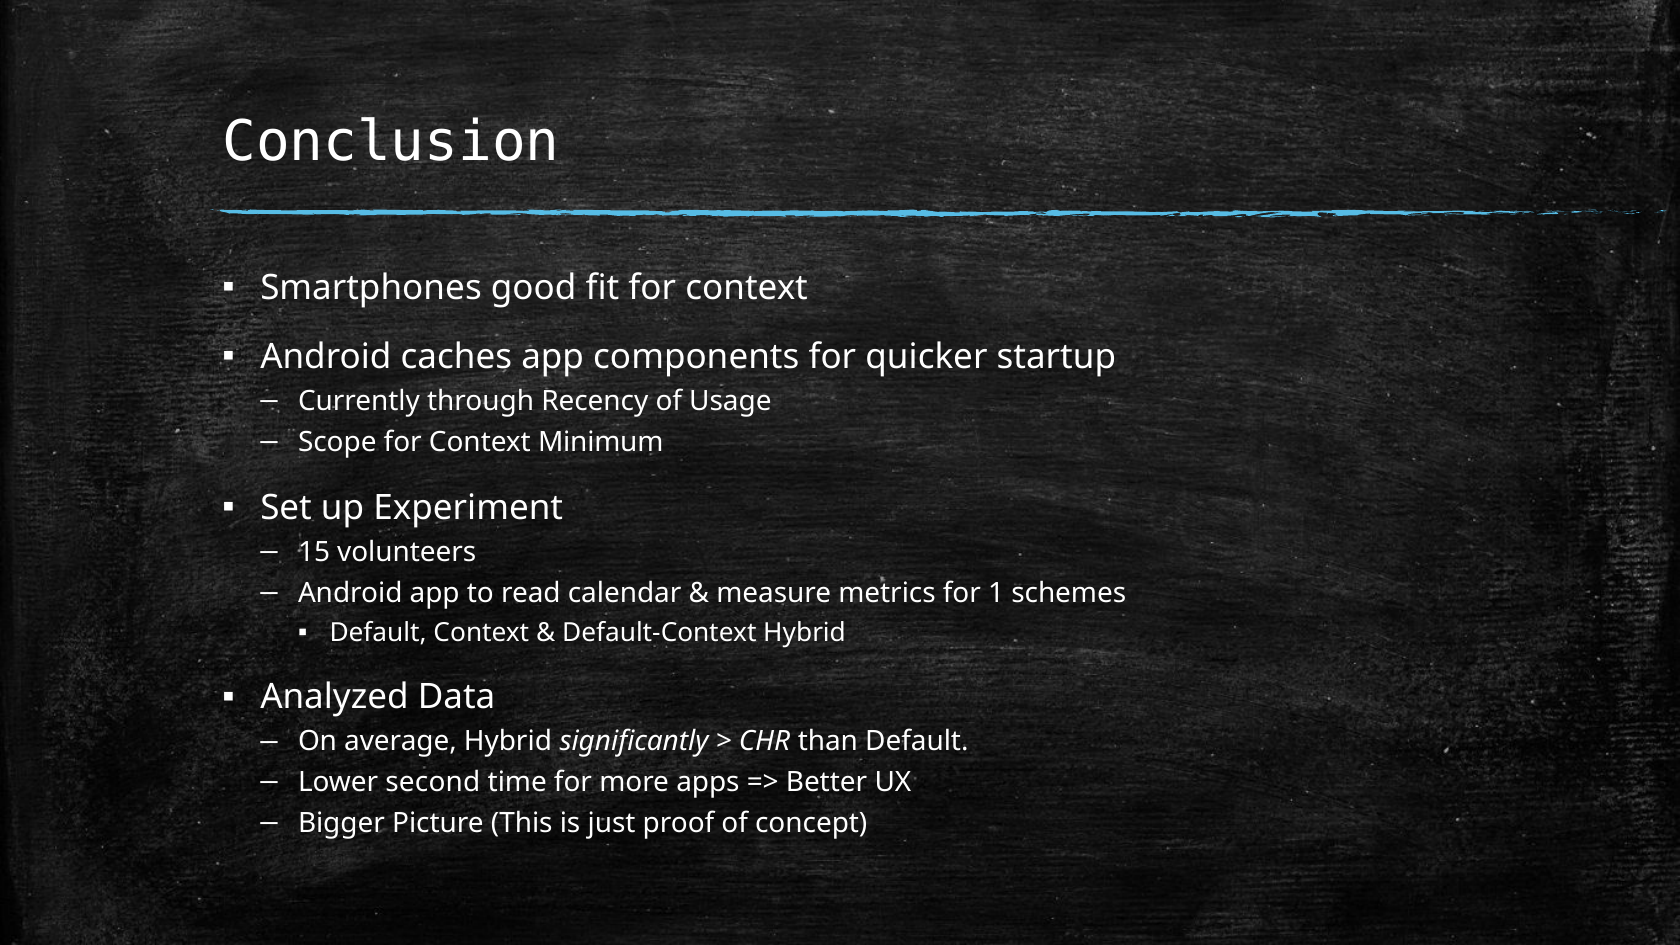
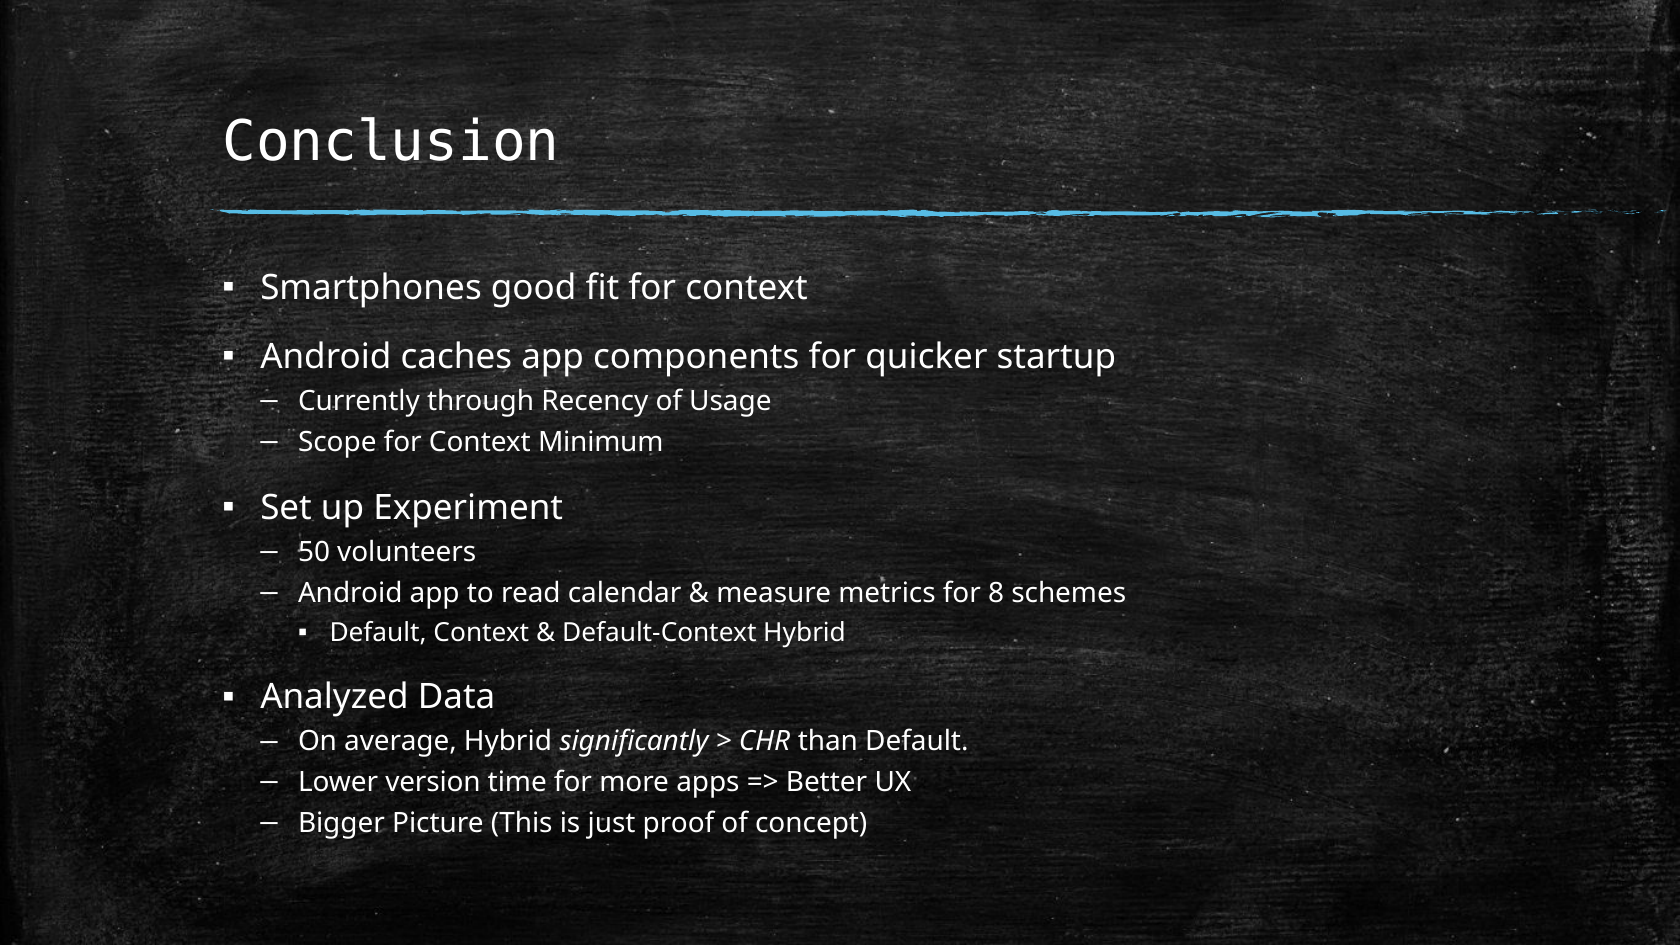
15: 15 -> 50 (314, 552)
1: 1 -> 8 (996, 593)
second: second -> version (433, 783)
